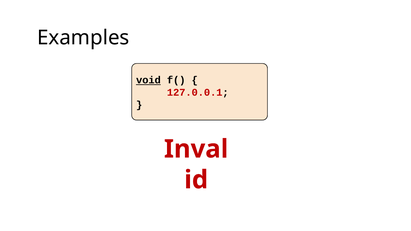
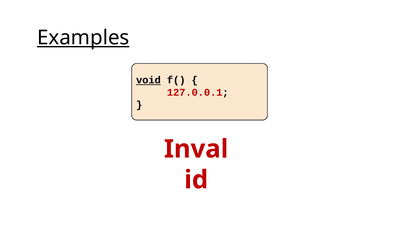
Examples underline: none -> present (83, 38)
